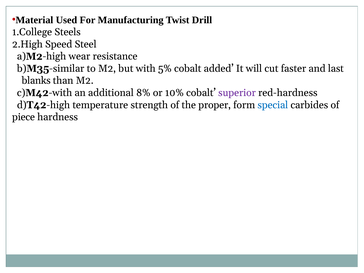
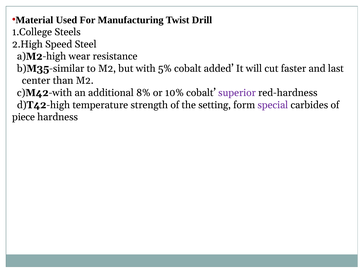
blanks: blanks -> center (36, 81)
proper: proper -> setting (215, 105)
special colour: blue -> purple (273, 105)
